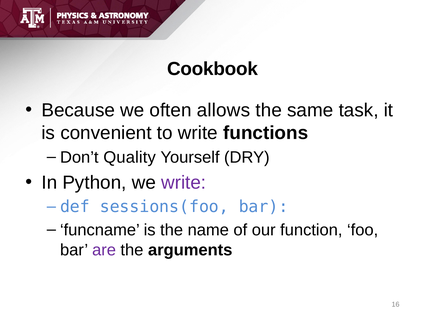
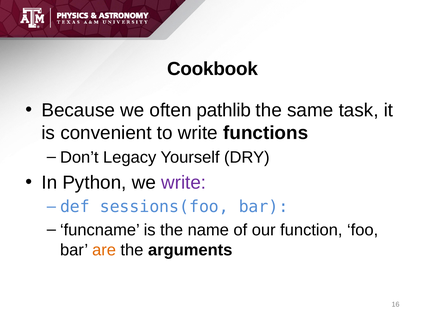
allows: allows -> pathlib (224, 110)
Quality: Quality -> Legacy (130, 157)
are colour: purple -> orange (104, 250)
